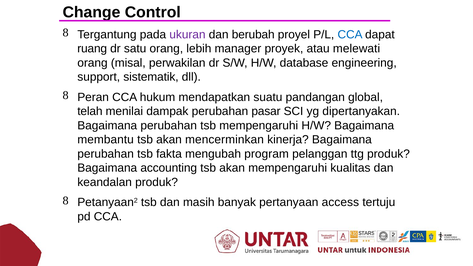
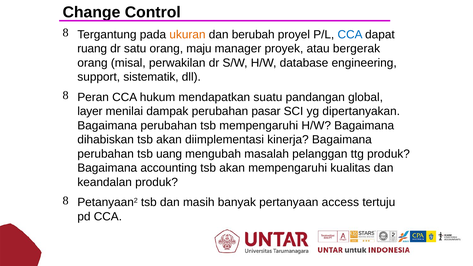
ukuran colour: purple -> orange (187, 35)
lebih: lebih -> maju (199, 49)
melewati: melewati -> bergerak (357, 49)
telah: telah -> layer (90, 111)
membantu: membantu -> dihabiskan (106, 140)
mencerminkan: mencerminkan -> diimplementasi (225, 140)
fakta: fakta -> uang (169, 154)
program: program -> masalah (267, 154)
